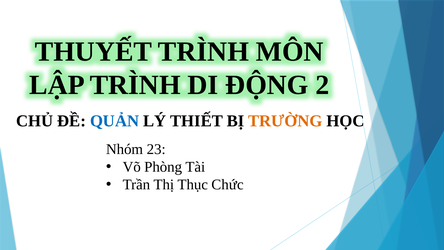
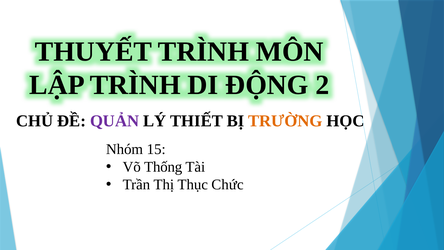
QUẢN colour: blue -> purple (115, 121)
23: 23 -> 15 (156, 149)
Phòng: Phòng -> Thống (163, 167)
